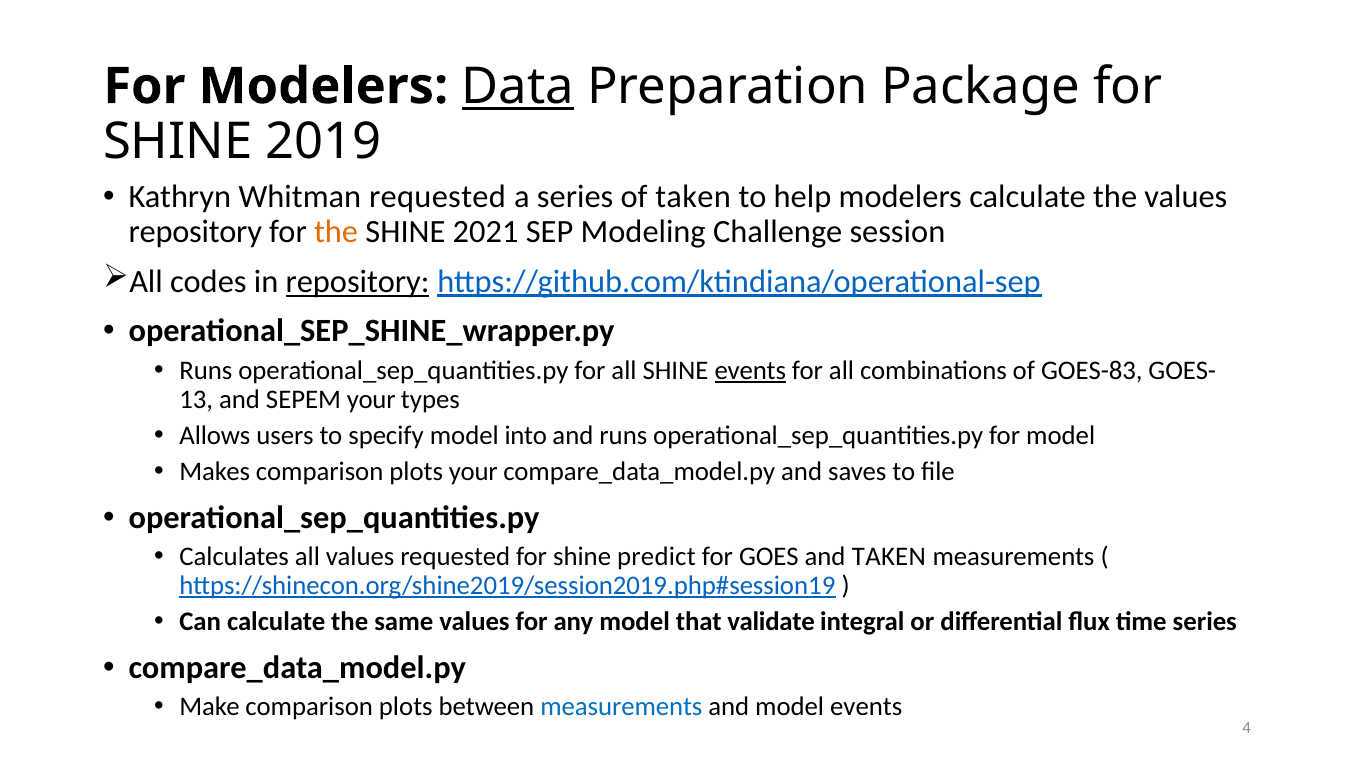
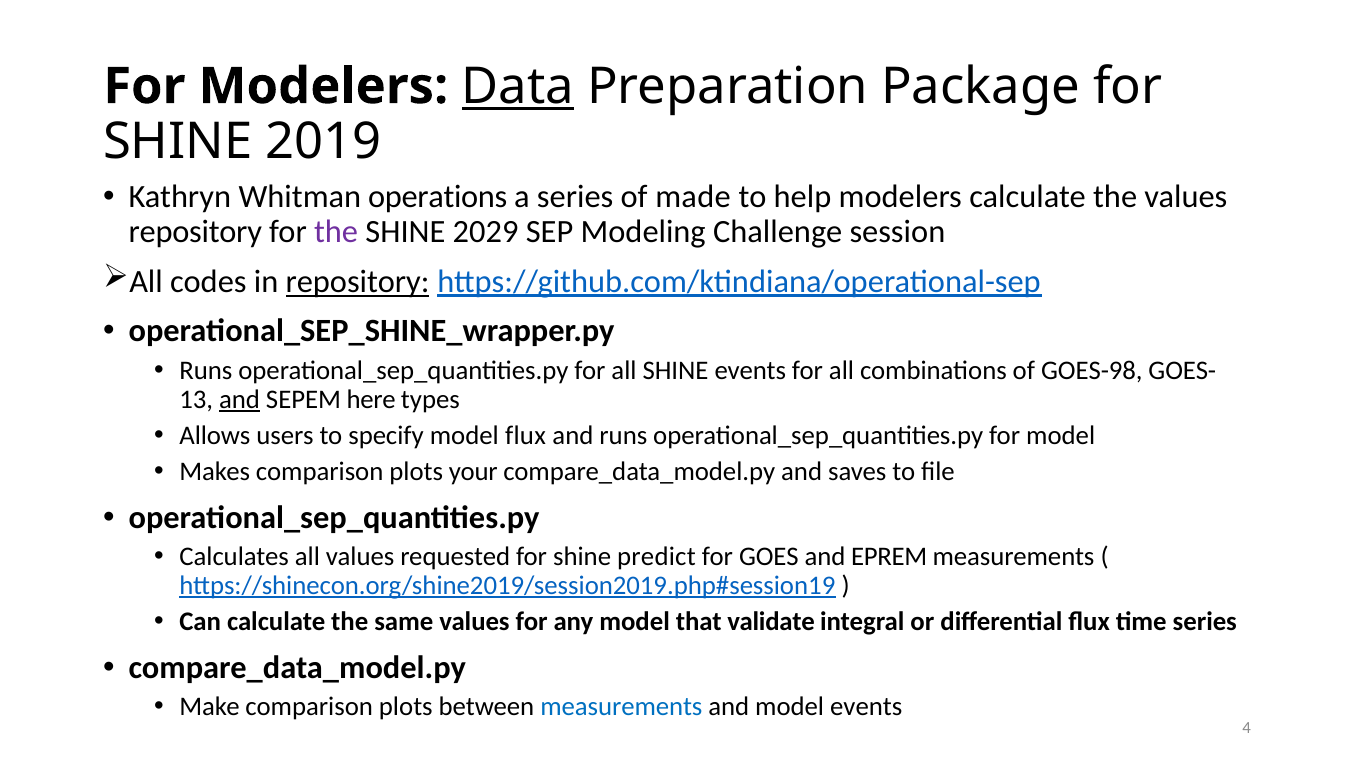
Whitman requested: requested -> operations (438, 197)
of taken: taken -> made (693, 197)
the colour: orange -> purple (336, 232)
2021: 2021 -> 2029 (486, 232)
events underline: present -> none (750, 370)
GOES-83: GOES-83 -> GOES-98 (1092, 370)
and underline: none -> present (240, 399)
SEPEM your: your -> here (371, 399)
model into: into -> flux (525, 435)
and TAKEN: TAKEN -> EPREM (889, 556)
